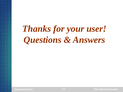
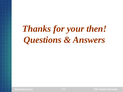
user: user -> then (97, 29)
